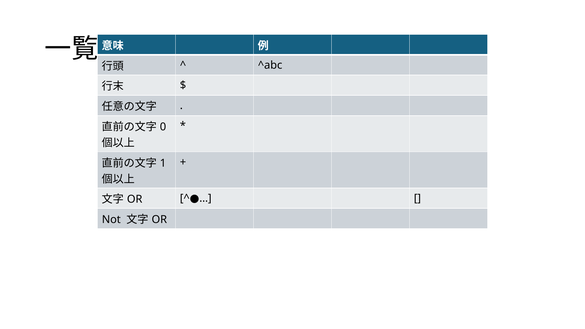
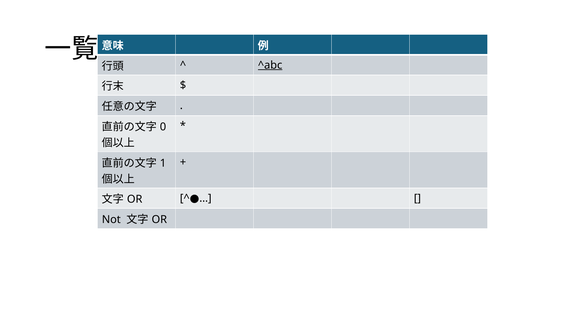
^abc underline: none -> present (270, 65)
